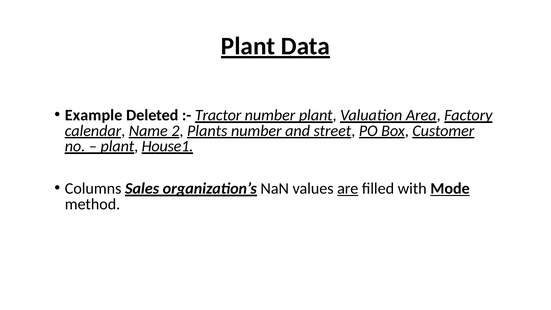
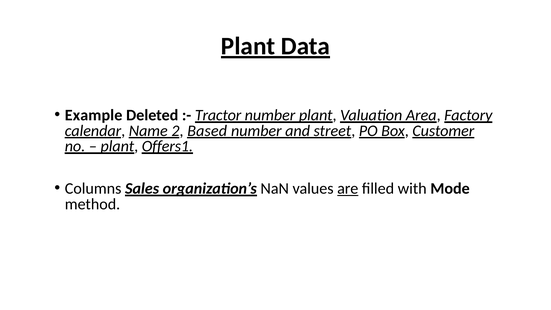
Plants: Plants -> Based (207, 131)
House1: House1 -> Offers1 (167, 146)
Mode underline: present -> none (450, 189)
